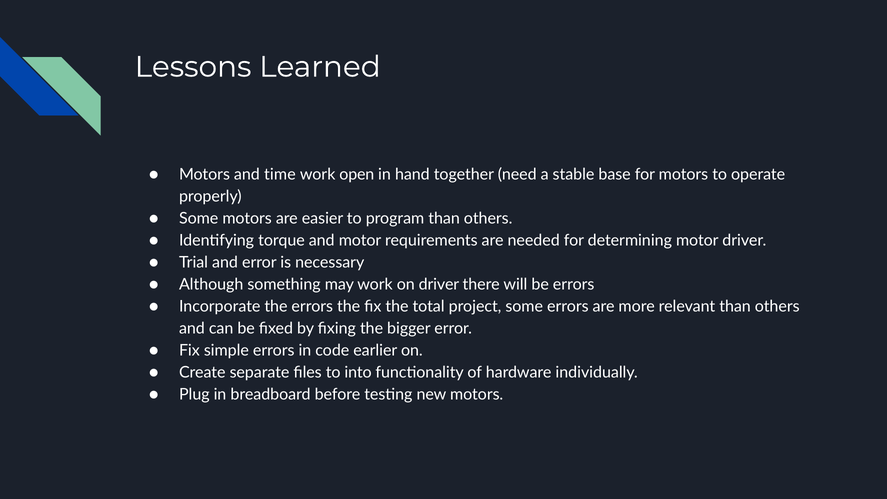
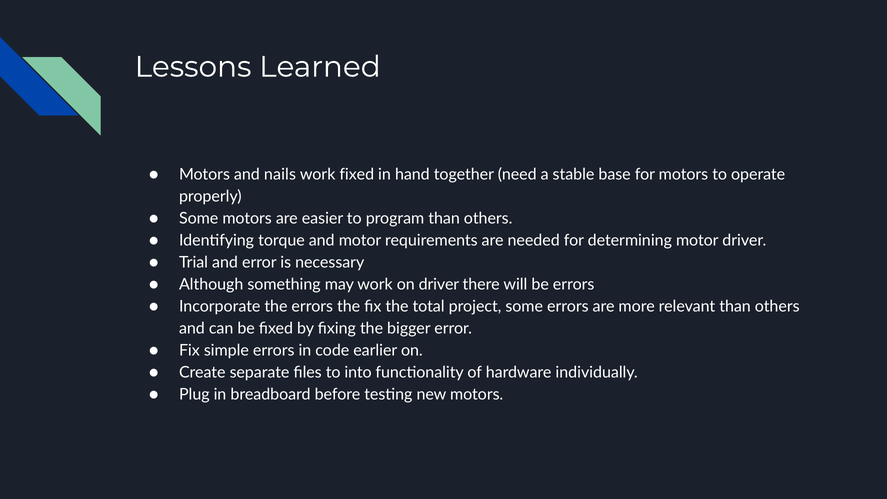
time: time -> nails (280, 174)
work open: open -> fixed (357, 174)
